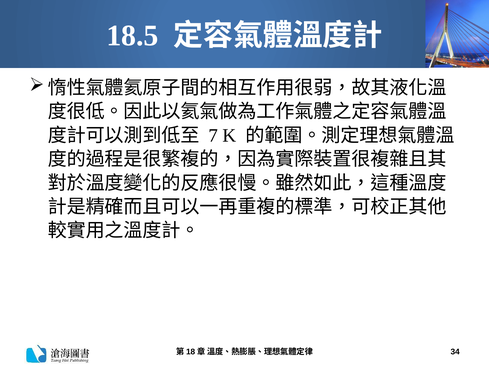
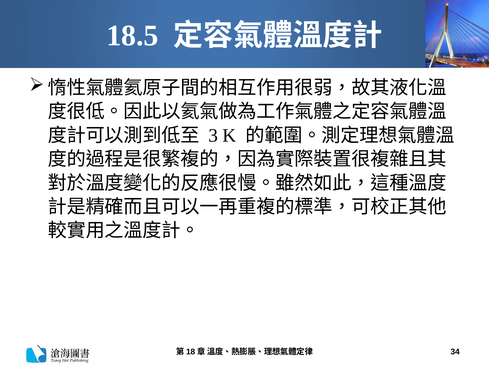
7: 7 -> 3 (213, 135)
